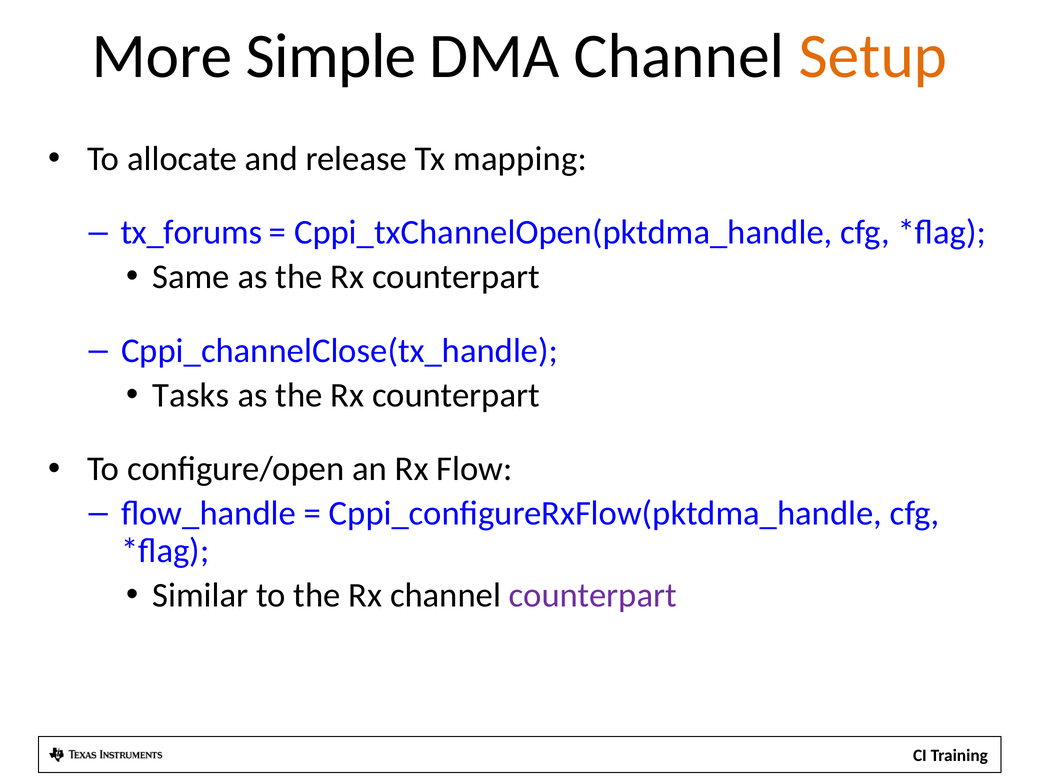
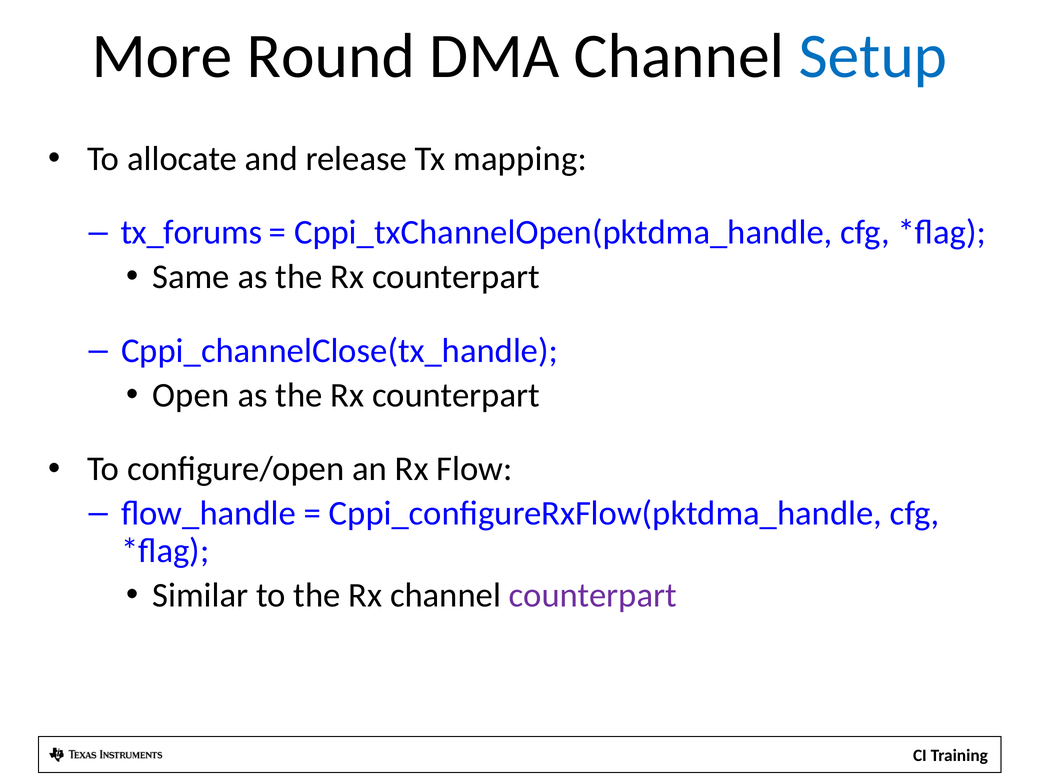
Simple: Simple -> Round (331, 56)
Setup colour: orange -> blue (873, 56)
Tasks: Tasks -> Open (191, 395)
